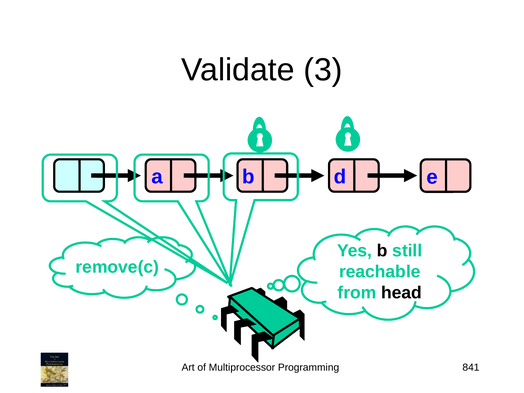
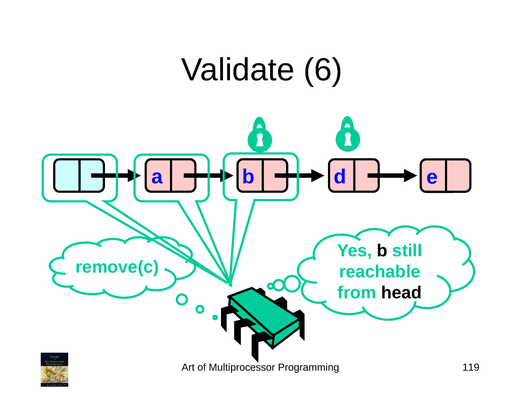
3: 3 -> 6 (323, 70)
841: 841 -> 119 (471, 368)
